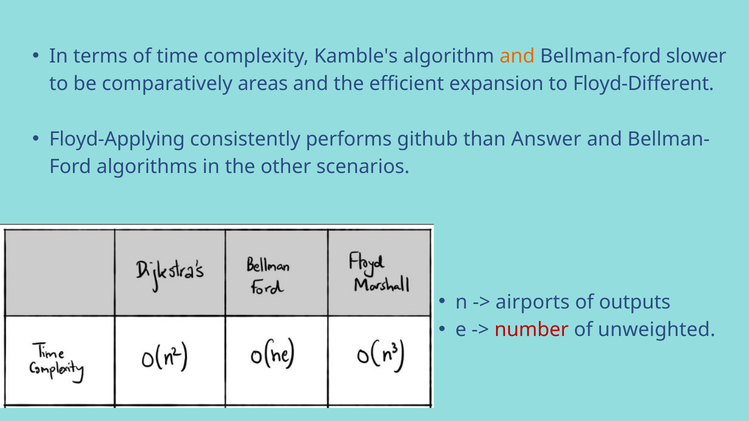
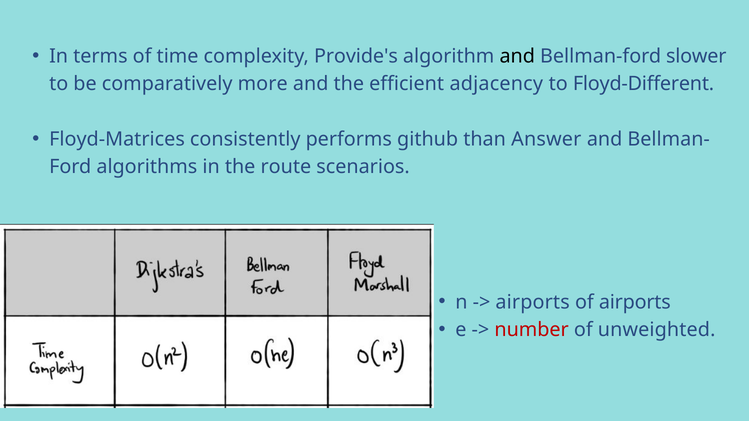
Kamble's: Kamble's -> Provide's (356, 56)
and colour: orange -> black (517, 56)
areas: areas -> more (263, 84)
expansion: expansion -> adjacency (496, 84)
Floyd-Applying: Floyd-Applying -> Floyd-Matrices (117, 139)
other: other -> route (286, 167)
of outputs: outputs -> airports (635, 302)
